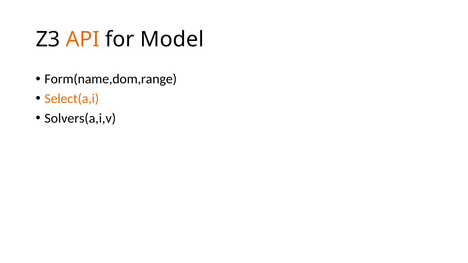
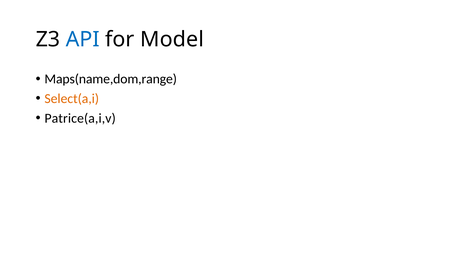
API colour: orange -> blue (83, 39)
Form(name,dom,range: Form(name,dom,range -> Maps(name,dom,range (111, 79)
Solvers(a,i,v: Solvers(a,i,v -> Patrice(a,i,v (80, 118)
